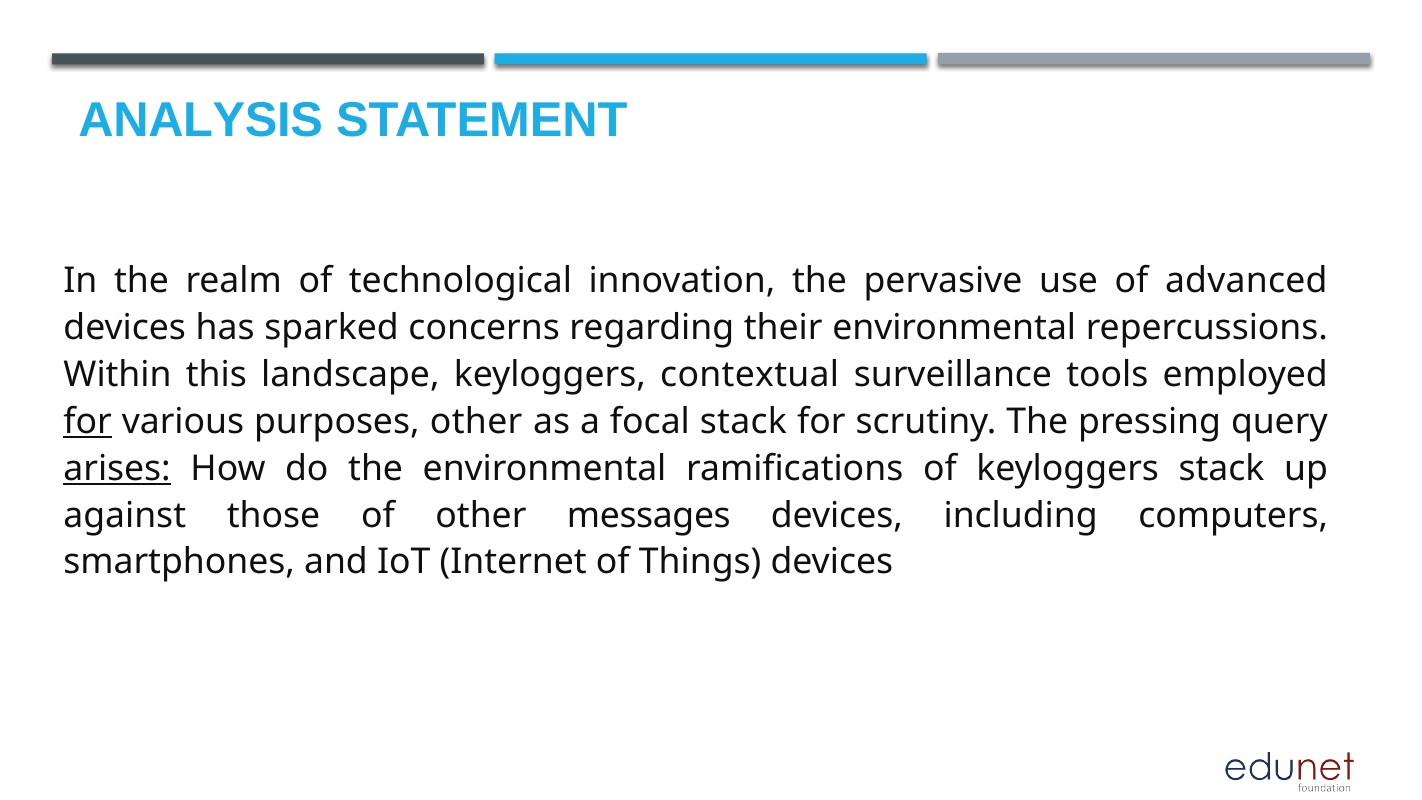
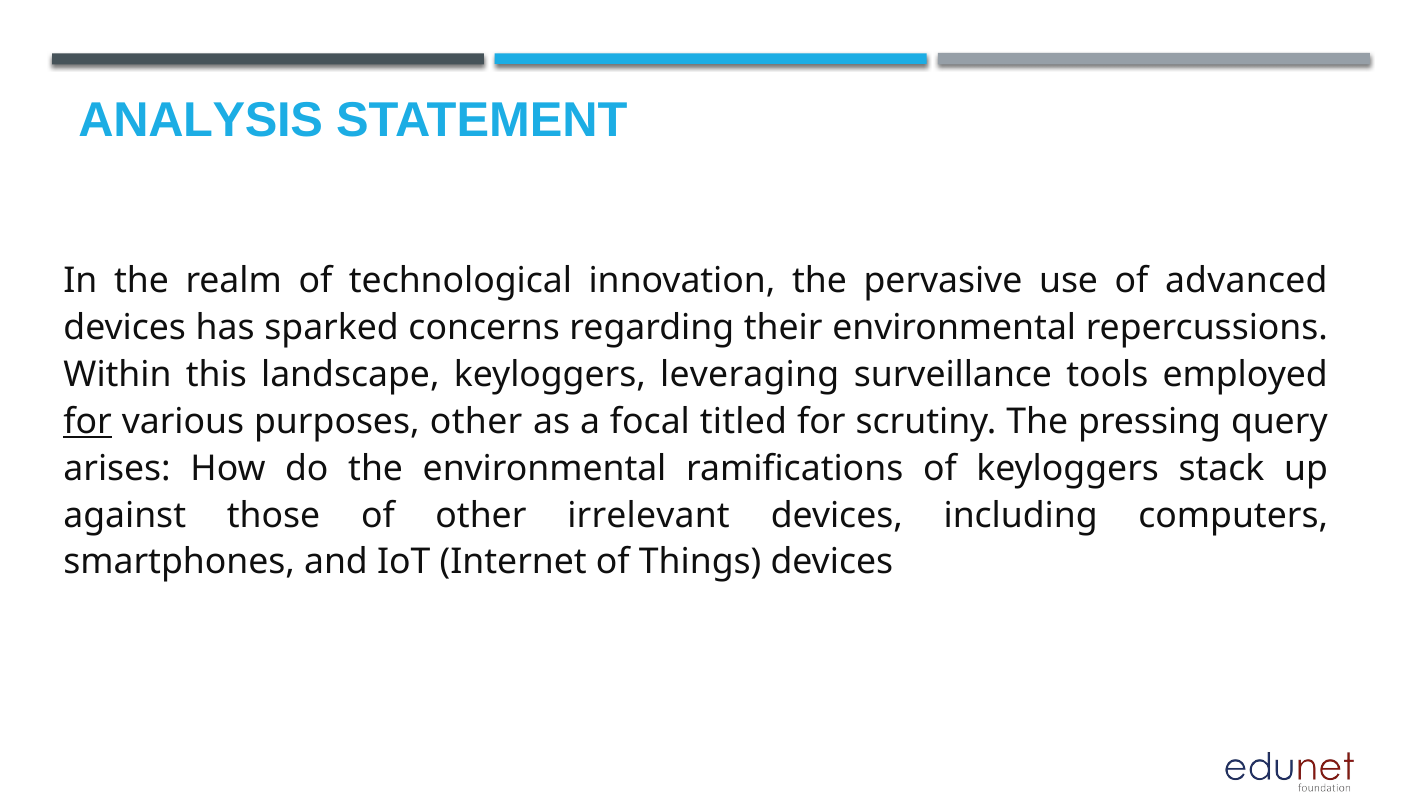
contextual: contextual -> leveraging (750, 375)
focal stack: stack -> titled (743, 421)
arises underline: present -> none (117, 468)
messages: messages -> irrelevant (649, 515)
